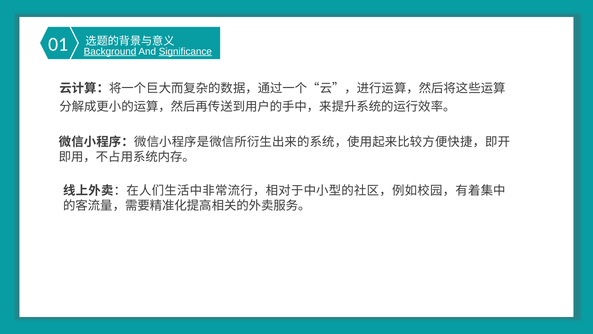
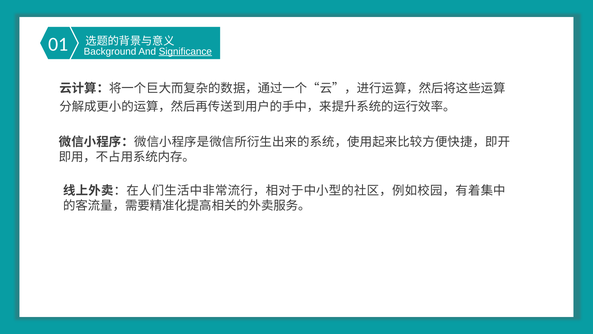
Background underline: present -> none (110, 51)
